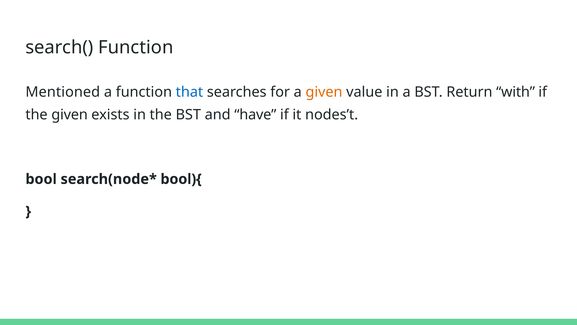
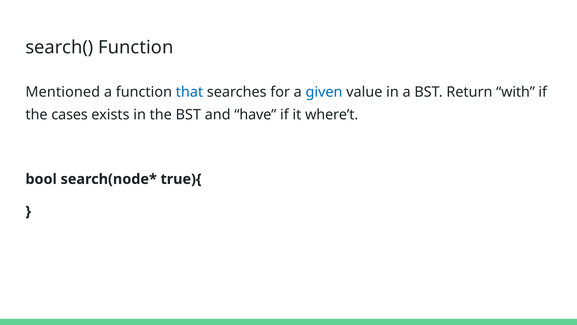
given colour: orange -> blue (324, 92)
the given: given -> cases (70, 115)
nodes’t: nodes’t -> where’t (332, 115)
bool){: bool){ -> true){ (181, 179)
